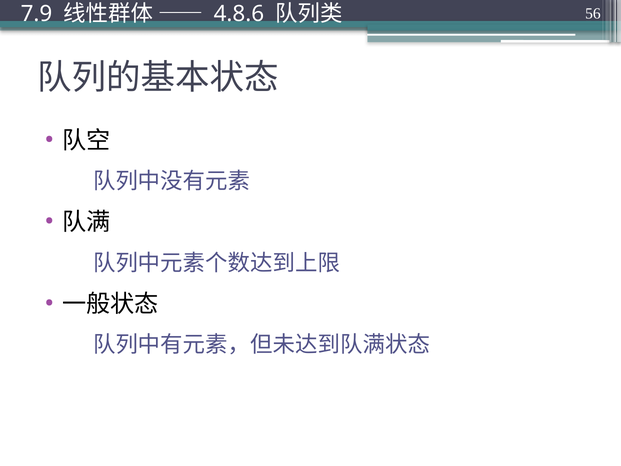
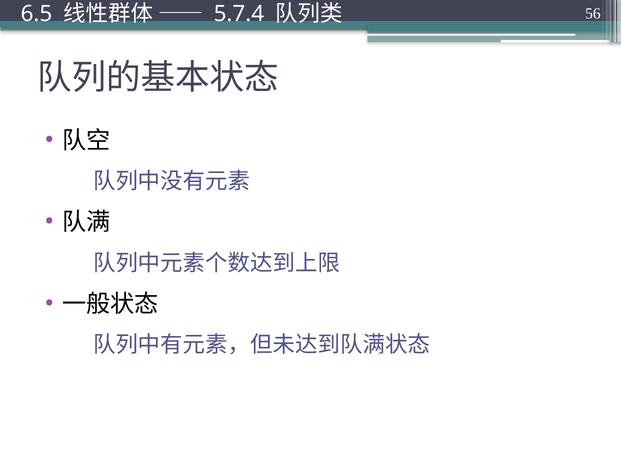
7.9: 7.9 -> 6.5 (36, 14)
4.8.6: 4.8.6 -> 5.7.4 (239, 14)
